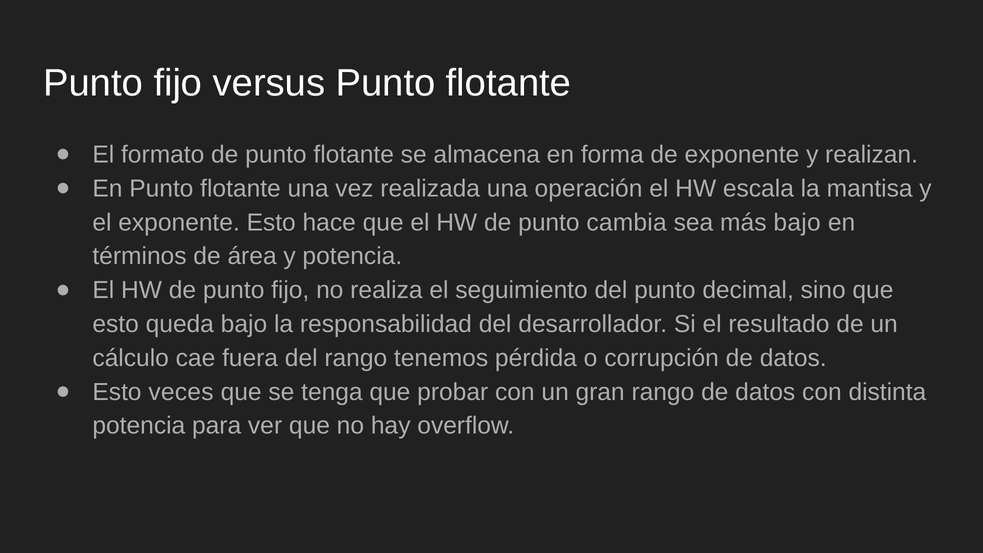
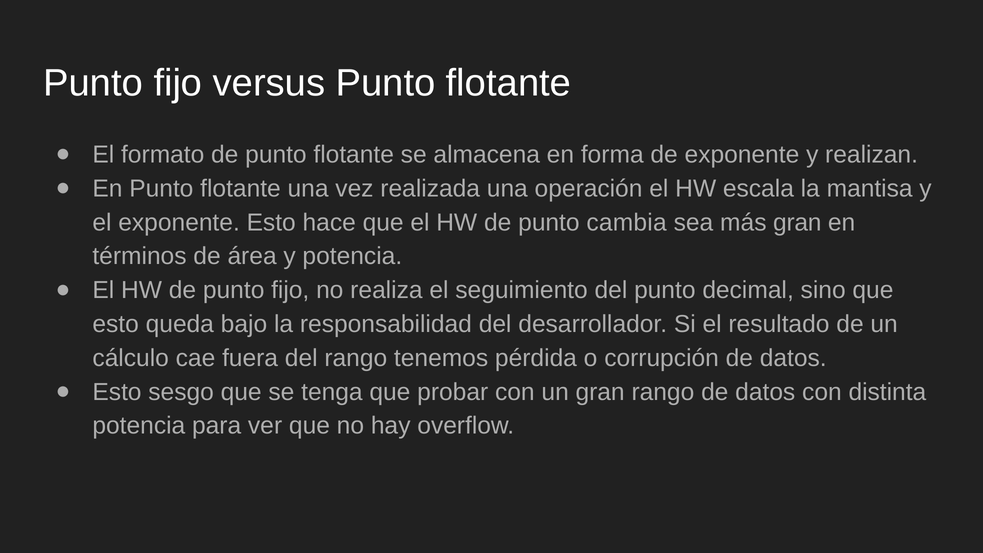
más bajo: bajo -> gran (797, 222)
veces: veces -> sesgo (181, 392)
